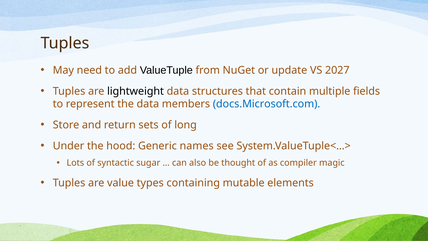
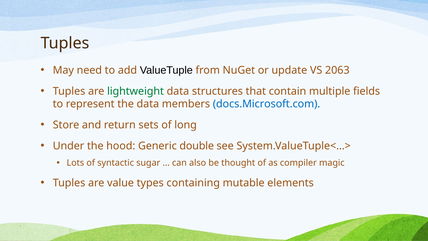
2027: 2027 -> 2063 (337, 70)
lightweight colour: black -> green (136, 91)
names: names -> double (197, 146)
